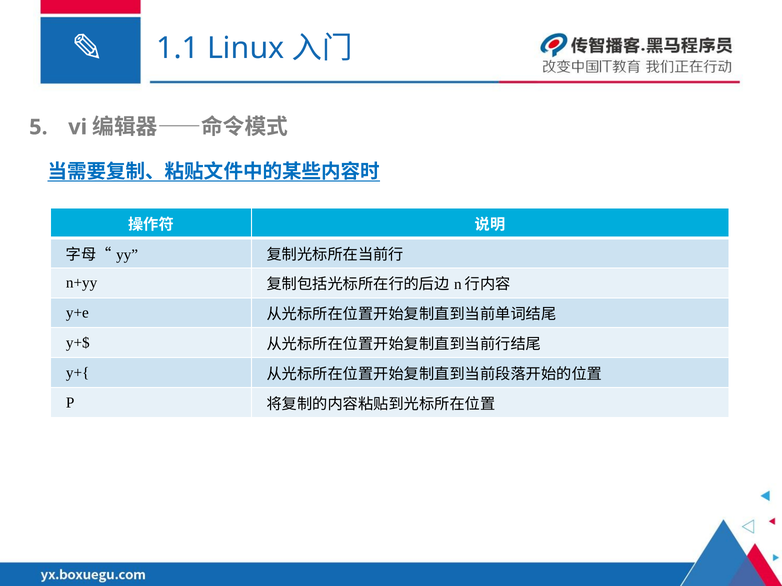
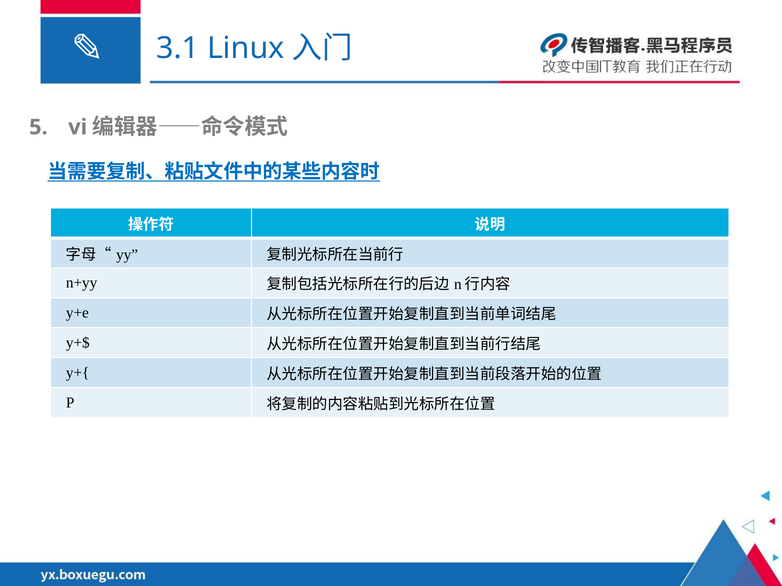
1.1: 1.1 -> 3.1 (178, 48)
